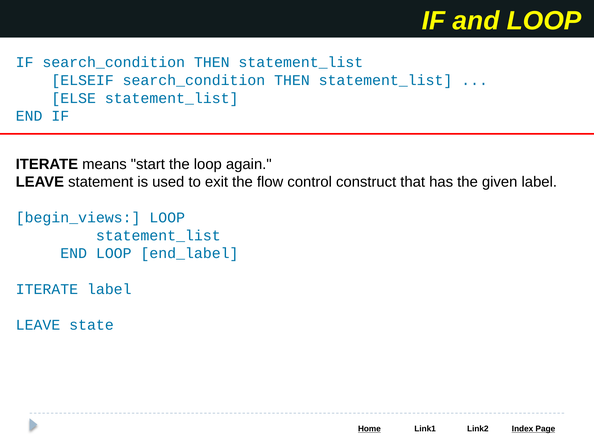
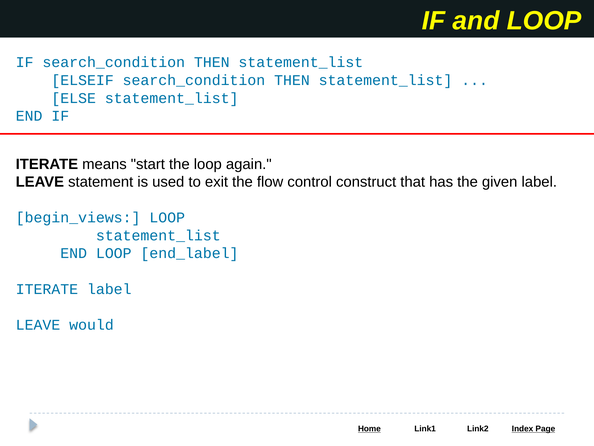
state: state -> would (91, 324)
